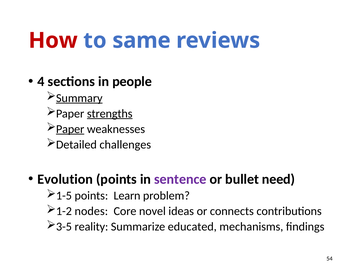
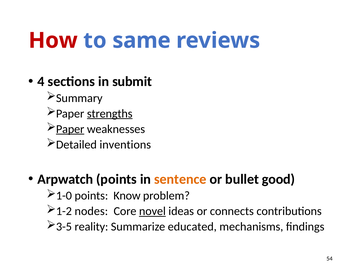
people: people -> submit (132, 81)
Summary underline: present -> none (79, 98)
challenges: challenges -> inventions (125, 144)
Evolution: Evolution -> Arpwatch (65, 179)
sentence colour: purple -> orange (180, 179)
need: need -> good (278, 179)
1-5: 1-5 -> 1-0 (64, 196)
Learn: Learn -> Know (127, 196)
novel underline: none -> present (152, 211)
